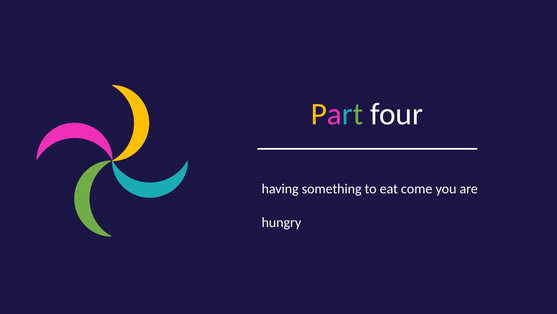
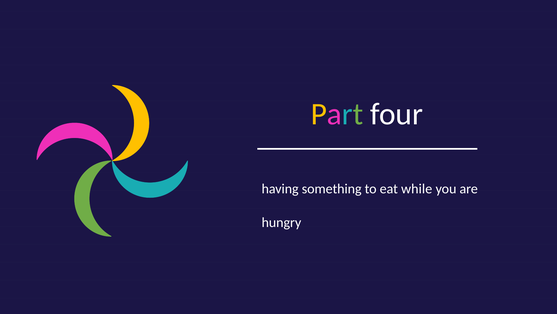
come: come -> while (417, 189)
